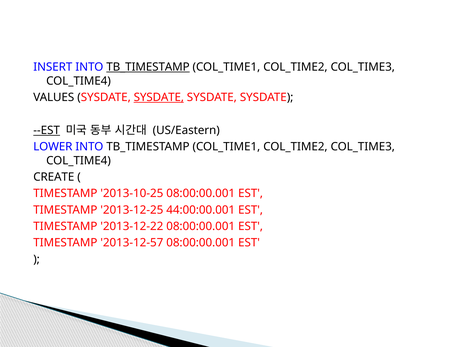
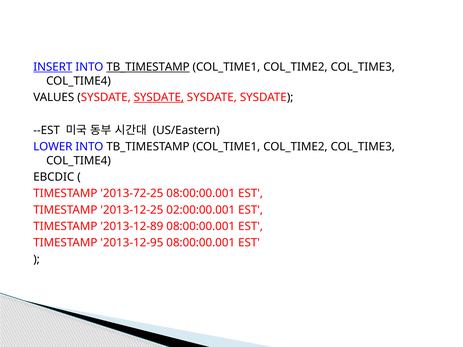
INSERT underline: none -> present (53, 67)
--EST underline: present -> none (47, 130)
CREATE: CREATE -> EBCDIC (54, 177)
2013-10-25: 2013-10-25 -> 2013-72-25 (132, 194)
44:00:00.001: 44:00:00.001 -> 02:00:00.001 (201, 210)
2013-12-22: 2013-12-22 -> 2013-12-89 (132, 227)
2013-12-57: 2013-12-57 -> 2013-12-95 (132, 243)
